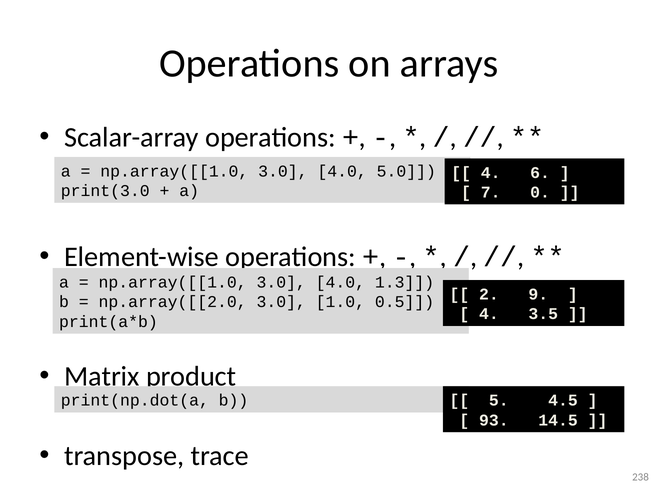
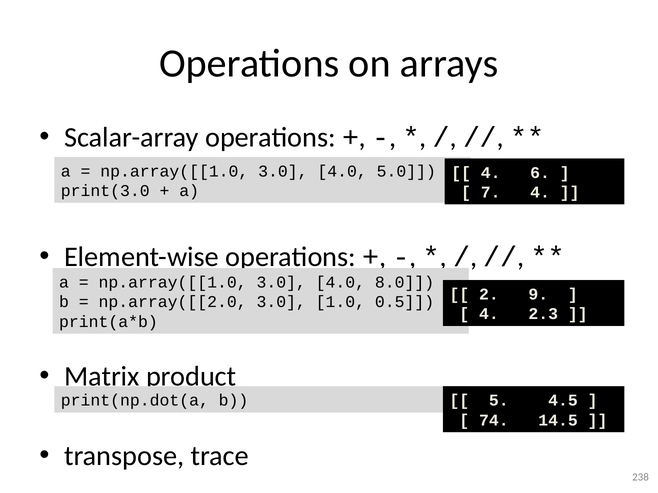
7 0: 0 -> 4 (540, 193)
1.3: 1.3 -> 8.0 (405, 283)
3.5: 3.5 -> 2.3 (543, 314)
93: 93 -> 74 (494, 421)
